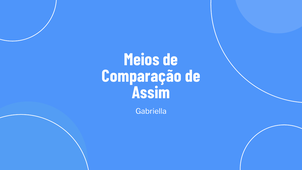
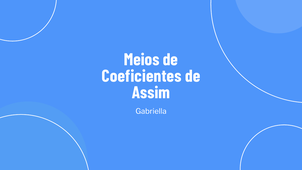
Comparação: Comparação -> Coeficientes (142, 76)
